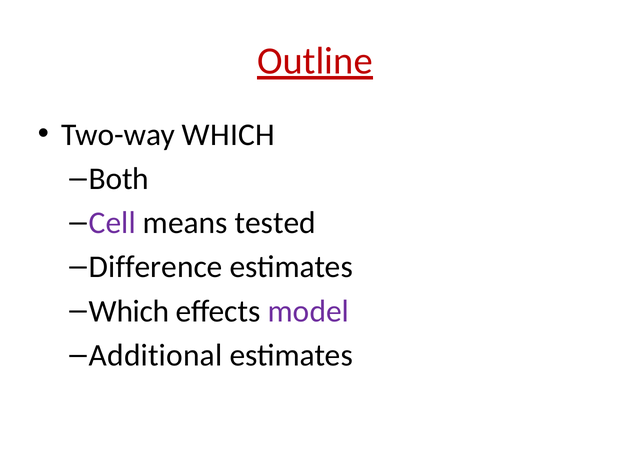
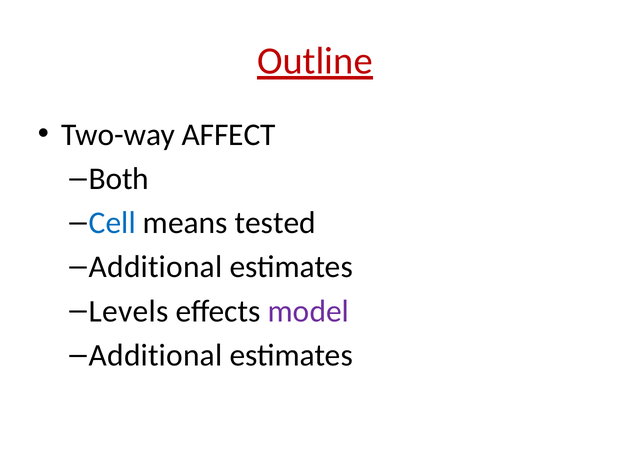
Two-way WHICH: WHICH -> AFFECT (229, 135)
Cell colour: purple -> blue (112, 223)
Difference: Difference -> Additional (156, 267)
Which: Which -> Levels (129, 311)
